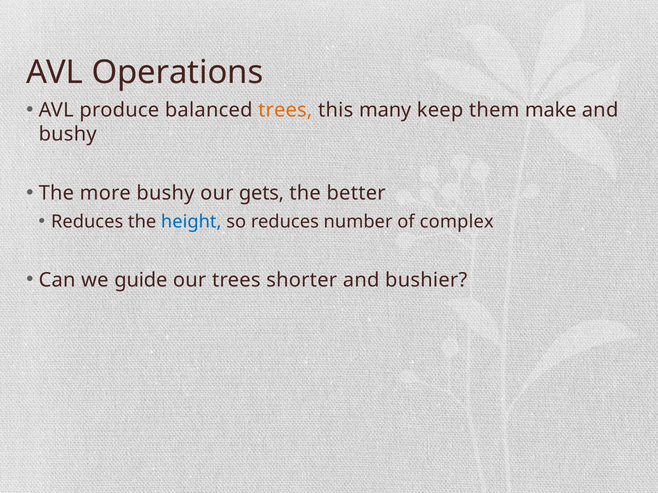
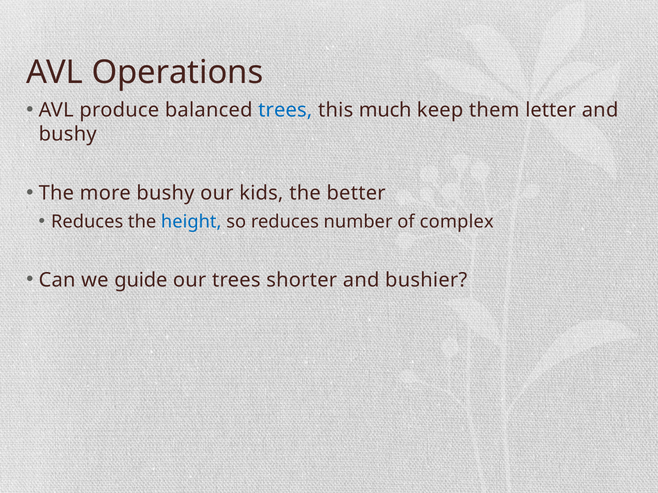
trees colour: orange -> blue (285, 110)
many: many -> much (385, 110)
make: make -> letter (551, 110)
gets: gets -> kids (261, 194)
